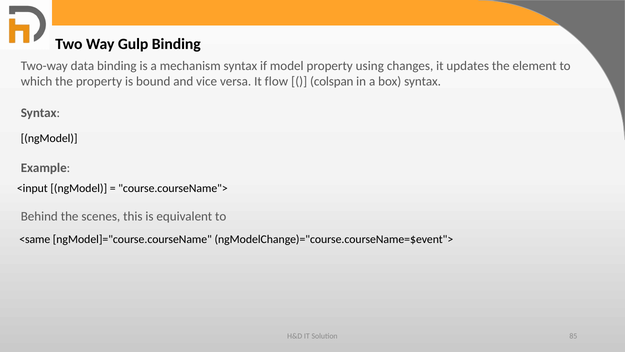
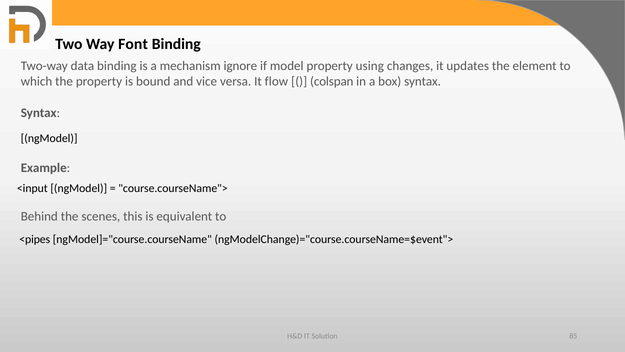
Gulp: Gulp -> Font (133, 44)
mechanism syntax: syntax -> ignore (240, 66)
<same: <same -> <pipes (35, 239)
